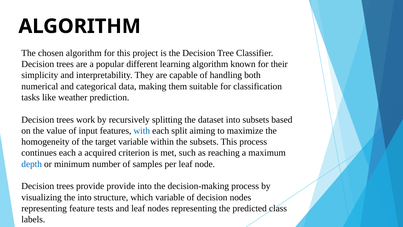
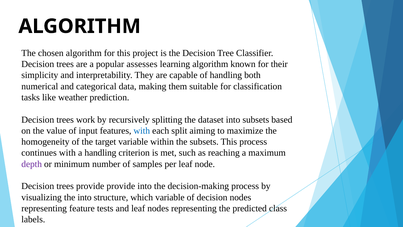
different: different -> assesses (142, 64)
continues each: each -> with (67, 153)
a acquired: acquired -> handling (100, 153)
depth colour: blue -> purple (32, 164)
